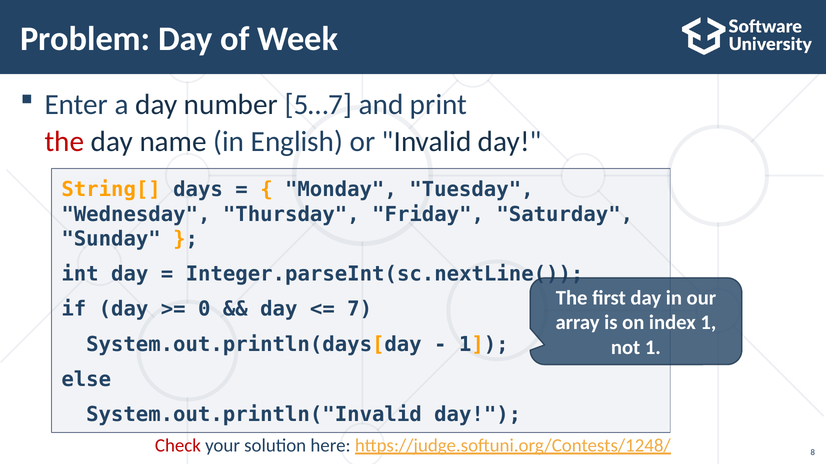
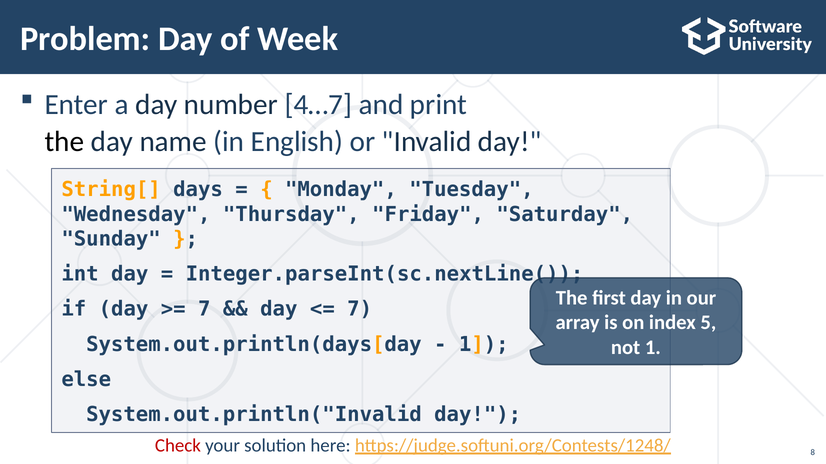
5…7: 5…7 -> 4…7 (318, 105)
the colour: red -> black (64, 142)
0: 0 -> 7 (204, 310)
index 1: 1 -> 5 (708, 323)
